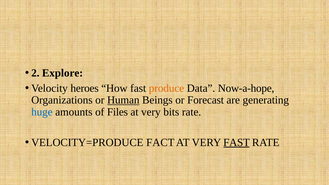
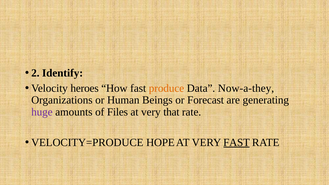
Explore: Explore -> Identify (63, 73)
Now-a-hope: Now-a-hope -> Now-a-they (246, 88)
Human underline: present -> none (123, 100)
huge colour: blue -> purple (42, 112)
bits: bits -> that (171, 112)
FACT: FACT -> HOPE (160, 143)
